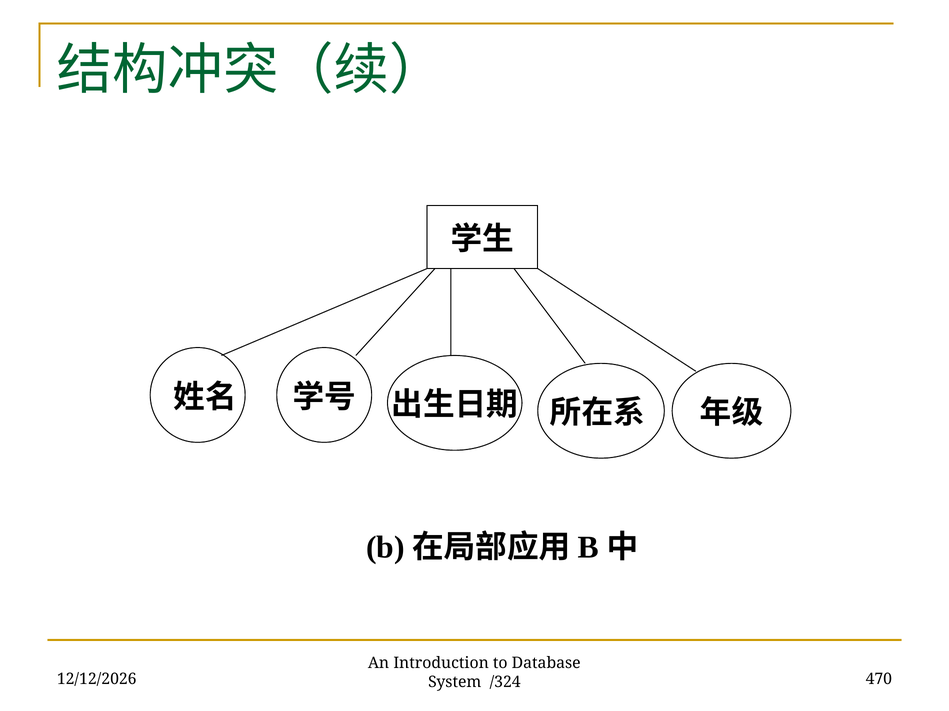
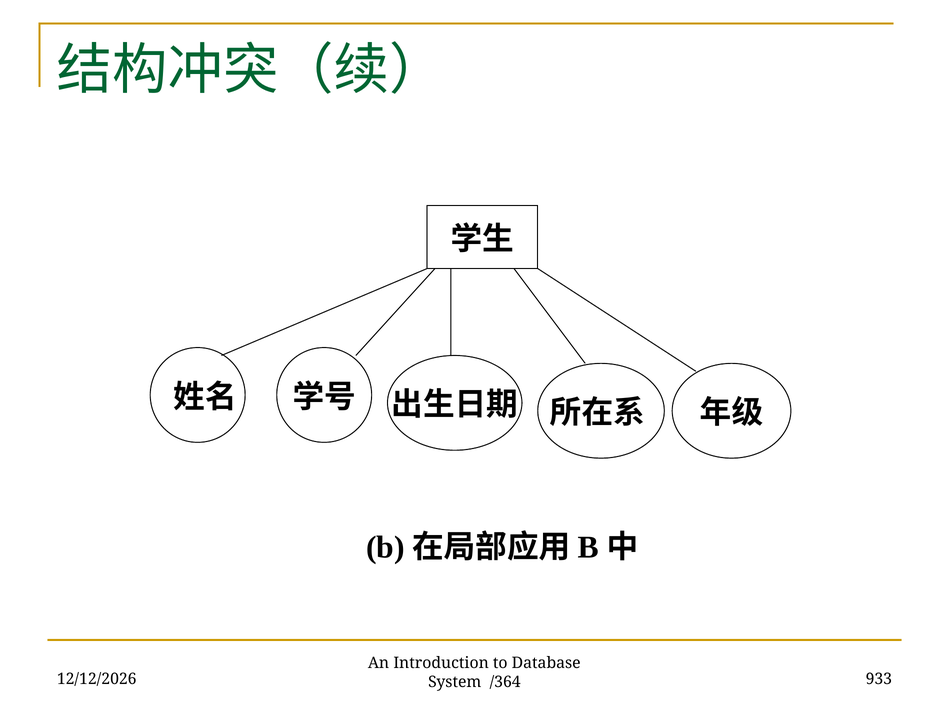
470: 470 -> 933 (879, 680)
/324: /324 -> /364 (505, 683)
